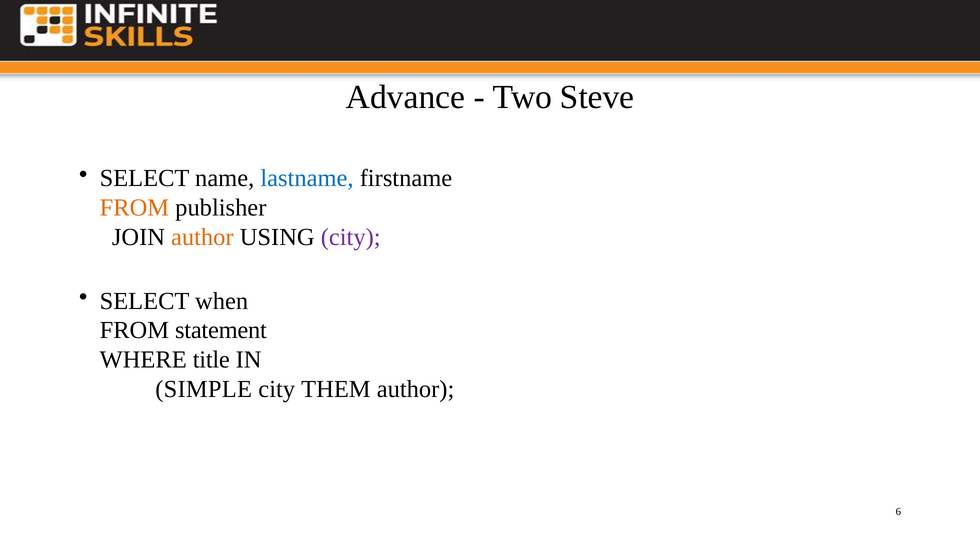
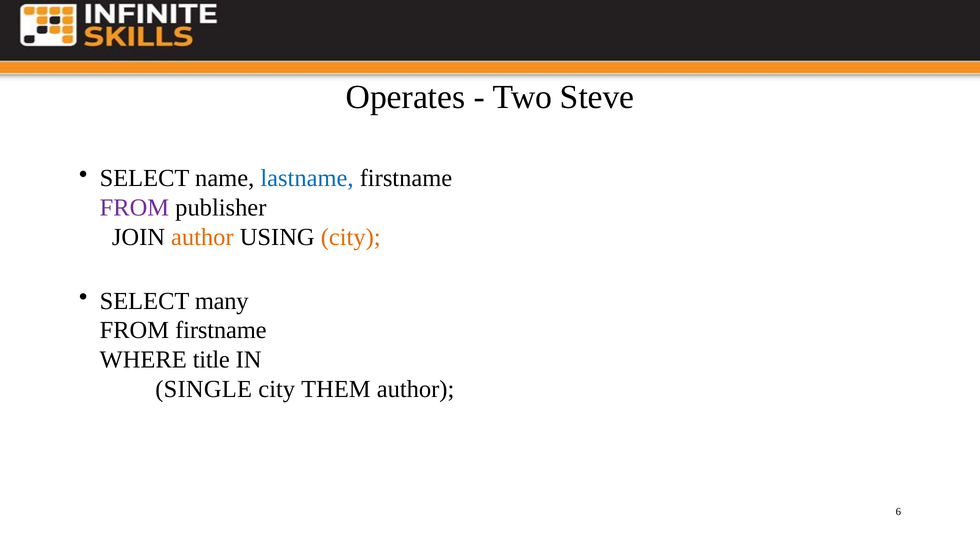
Advance: Advance -> Operates (406, 97)
FROM colour: orange -> purple (134, 208)
city colour: purple -> orange (351, 237)
when: when -> many (222, 301)
FROM statement: statement -> firstname (221, 330)
SIMPLE: SIMPLE -> SINGLE (204, 389)
